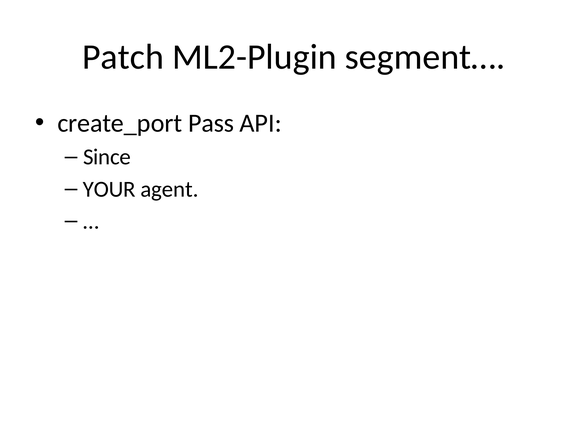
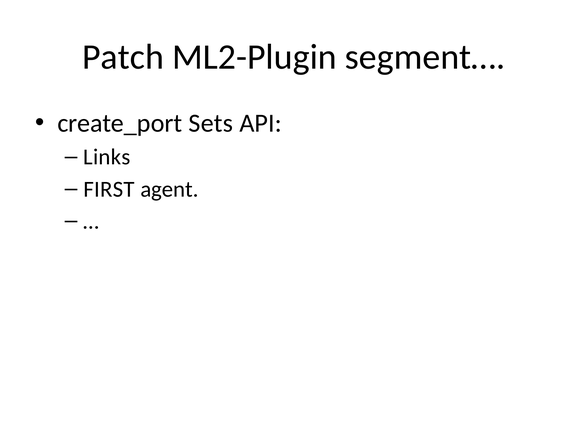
Pass: Pass -> Sets (211, 123)
Since: Since -> Links (107, 157)
YOUR: YOUR -> FIRST (109, 189)
